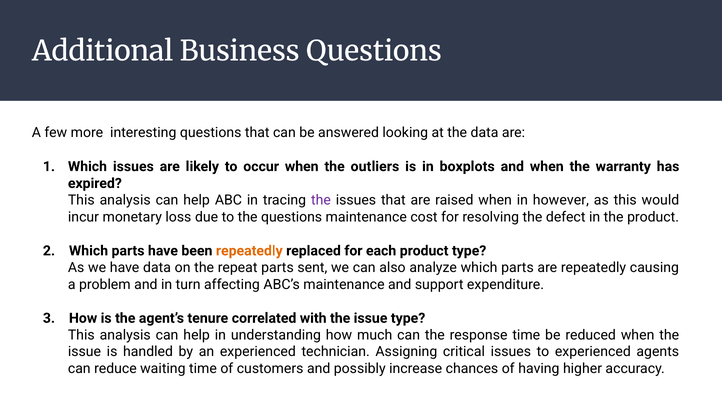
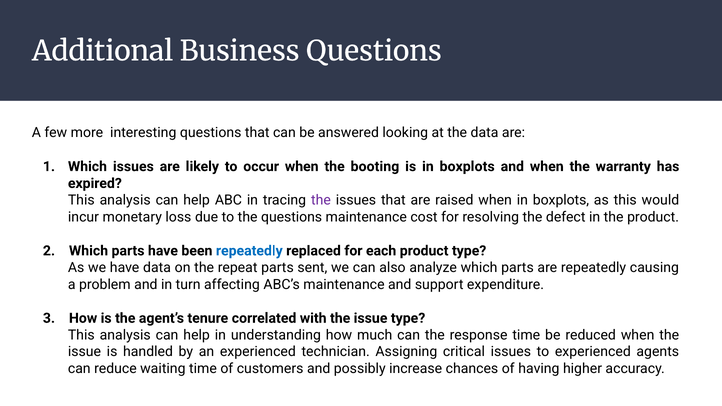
outliers: outliers -> booting (375, 167)
when in however: however -> boxplots (561, 200)
repeatedly colour: orange -> blue (249, 251)
